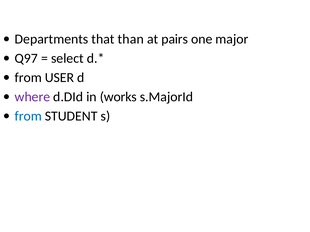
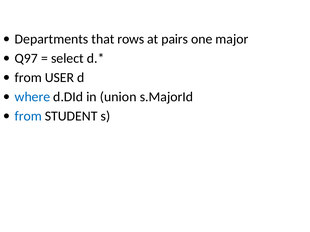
than: than -> rows (131, 39)
where colour: purple -> blue (32, 97)
works: works -> union (118, 97)
